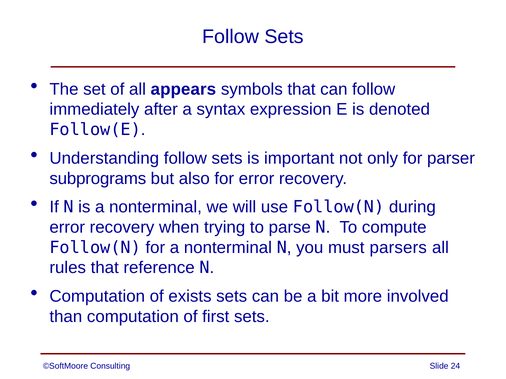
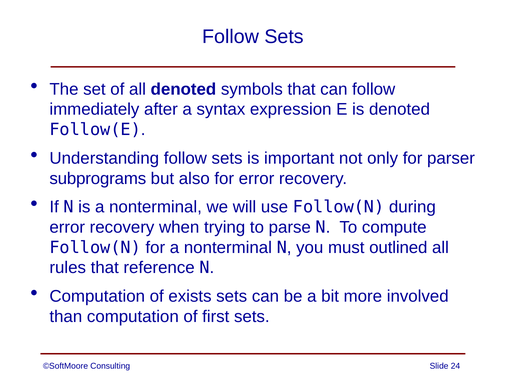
all appears: appears -> denoted (183, 89)
parsers: parsers -> outlined (398, 248)
